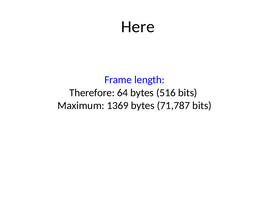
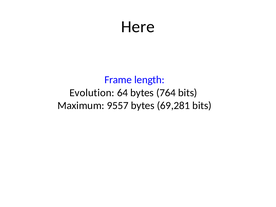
Therefore: Therefore -> Evolution (92, 93)
516: 516 -> 764 (166, 93)
1369: 1369 -> 9557 (118, 106)
71,787: 71,787 -> 69,281 (173, 106)
